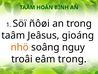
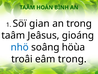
ñôøi: ñôøi -> gian (39, 23)
nhö colour: orange -> blue (20, 47)
nguy: nguy -> höùa (73, 47)
